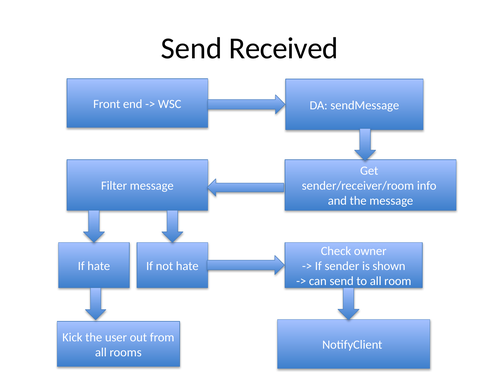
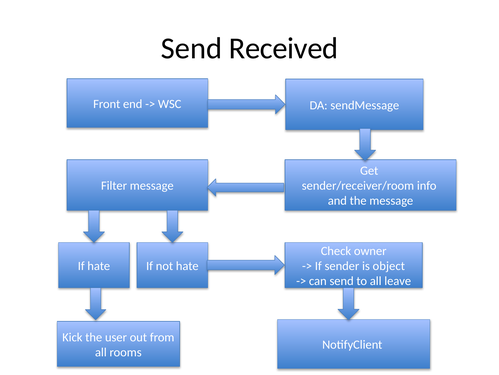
shown: shown -> object (389, 265)
room: room -> leave (398, 280)
